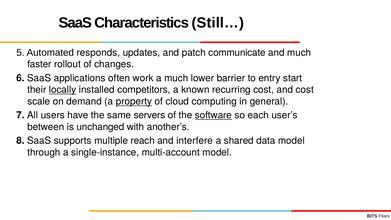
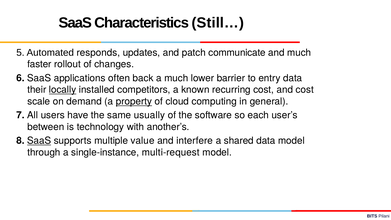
work: work -> back (143, 78)
entry start: start -> data (293, 78)
servers: servers -> usually (149, 115)
software underline: present -> none (213, 115)
unchanged: unchanged -> technology (100, 127)
SaaS underline: none -> present (39, 141)
reach: reach -> value (143, 141)
multi-account: multi-account -> multi-request (171, 152)
